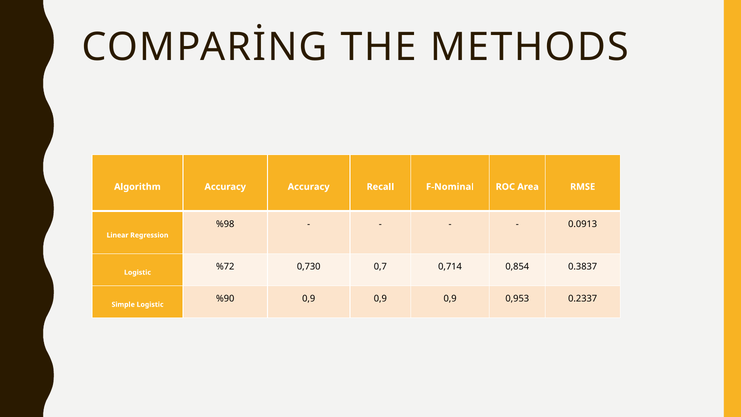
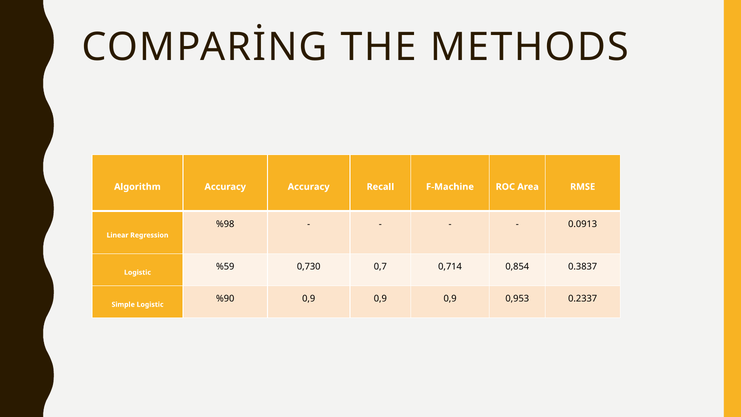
F-Nominal: F-Nominal -> F-Machine (450, 187)
%72: %72 -> %59 (225, 267)
